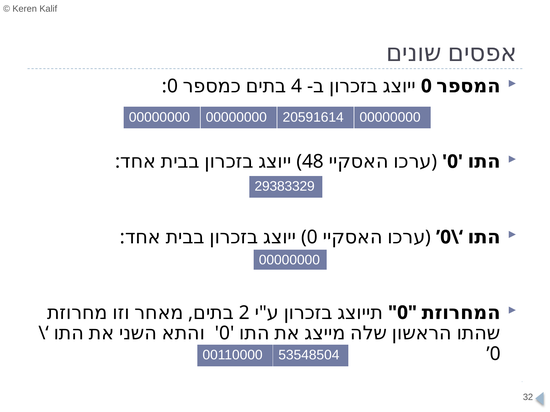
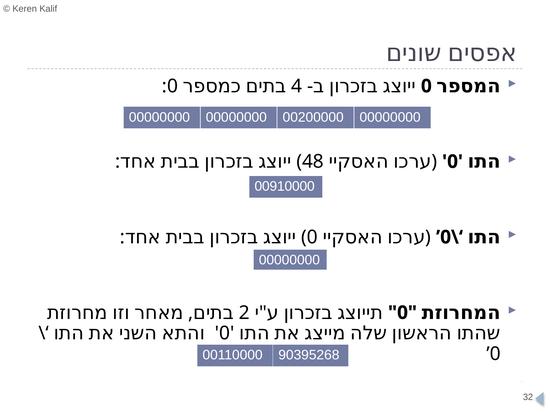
20591614: 20591614 -> 00200000 (313, 117)
29383329: 29383329 -> 00910000 (285, 187)
53548504: 53548504 -> 90395268 (309, 356)
